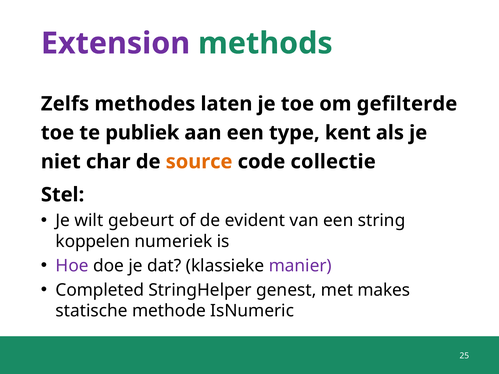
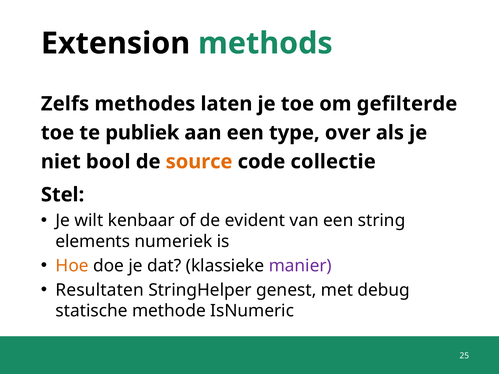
Extension colour: purple -> black (116, 43)
kent: kent -> over (348, 133)
char: char -> bool (108, 162)
gebeurt: gebeurt -> kenbaar (141, 221)
koppelen: koppelen -> elements (93, 242)
Hoe colour: purple -> orange (72, 266)
Completed: Completed -> Resultaten (100, 290)
makes: makes -> debug (384, 290)
